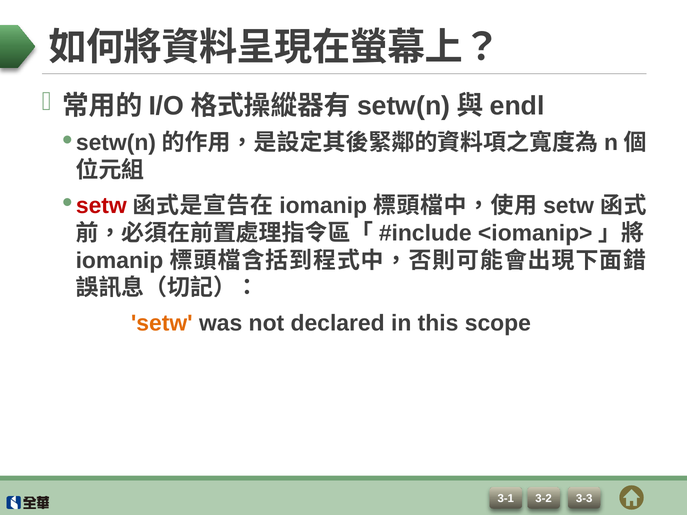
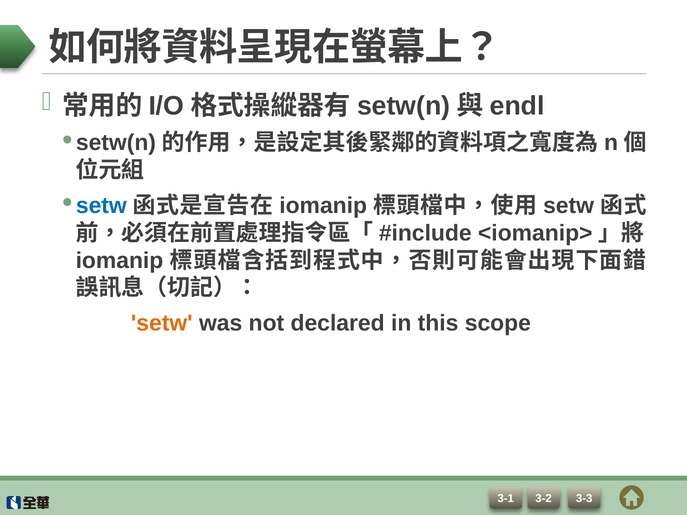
setw colour: red -> blue (101, 206)
